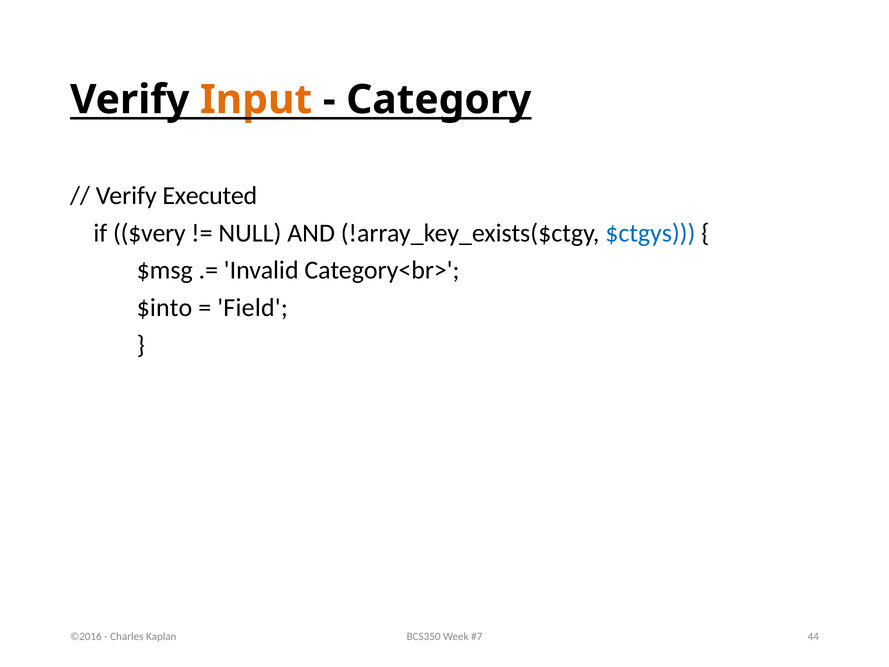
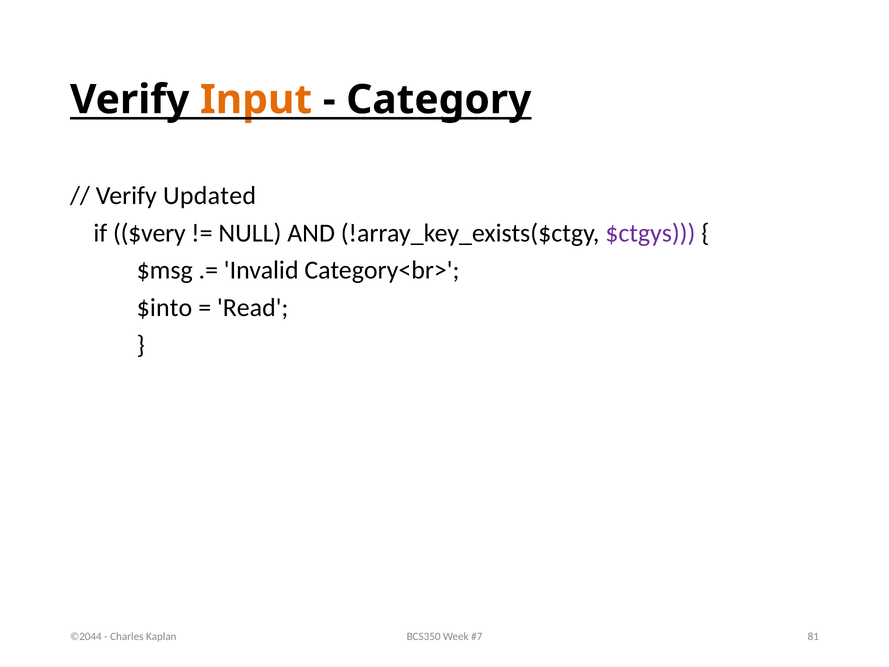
Executed: Executed -> Updated (210, 196)
$ctgys colour: blue -> purple (650, 233)
Field: Field -> Read (253, 308)
44: 44 -> 81 (813, 636)
©2016: ©2016 -> ©2044 (86, 636)
